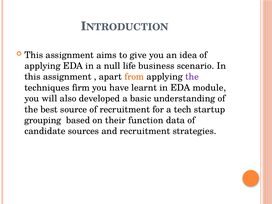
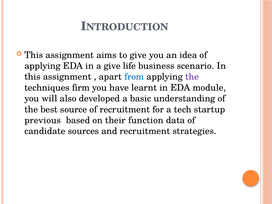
a null: null -> give (112, 66)
from colour: orange -> blue (134, 77)
grouping: grouping -> previous (43, 120)
